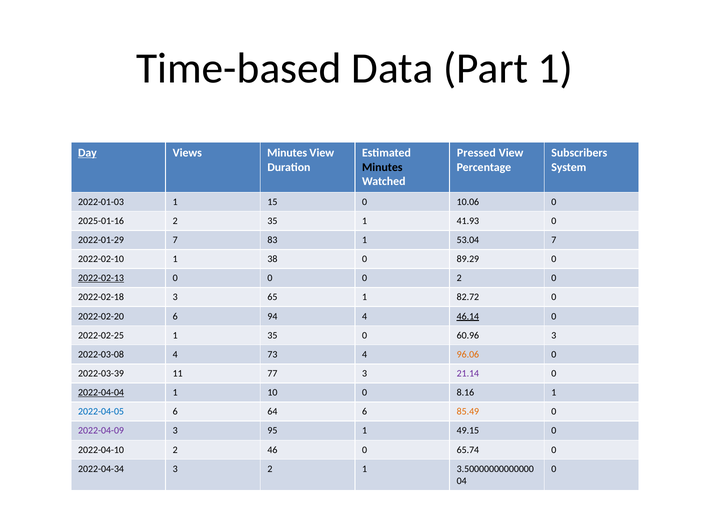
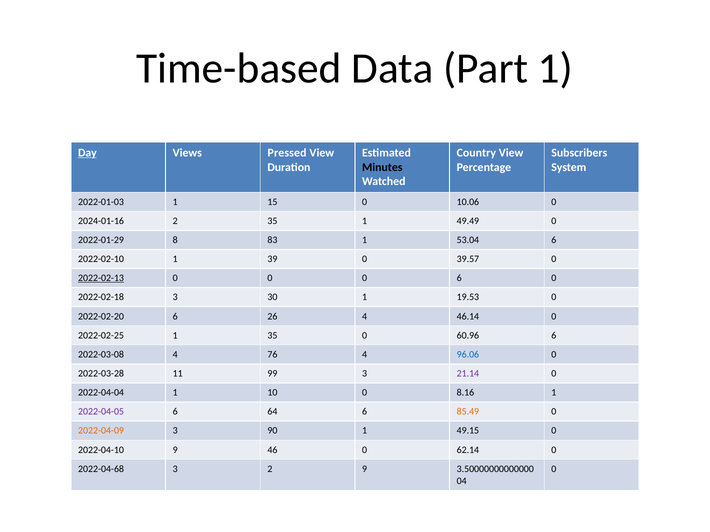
Views Minutes: Minutes -> Pressed (287, 153)
Pressed: Pressed -> Country (476, 153)
2025-01-16: 2025-01-16 -> 2024-01-16 (101, 221)
41.93: 41.93 -> 49.49 (468, 221)
2022-01-29 7: 7 -> 8 (175, 240)
53.04 7: 7 -> 6 (554, 240)
38: 38 -> 39 (272, 259)
89.29: 89.29 -> 39.57 (468, 259)
0 2: 2 -> 6 (459, 278)
65: 65 -> 30 (272, 297)
82.72: 82.72 -> 19.53 (468, 297)
94: 94 -> 26 (272, 317)
46.14 underline: present -> none (468, 317)
60.96 3: 3 -> 6 (554, 336)
73: 73 -> 76 (272, 355)
96.06 colour: orange -> blue (468, 355)
2022-03-39: 2022-03-39 -> 2022-03-28 (101, 374)
77: 77 -> 99 (272, 374)
2022-04-04 underline: present -> none (101, 393)
2022-04-05 colour: blue -> purple (101, 412)
2022-04-09 colour: purple -> orange (101, 431)
95: 95 -> 90 (272, 431)
2022-04-10 2: 2 -> 9 (175, 450)
65.74: 65.74 -> 62.14 (468, 450)
2022-04-34: 2022-04-34 -> 2022-04-68 (101, 469)
2 1: 1 -> 9 (365, 469)
